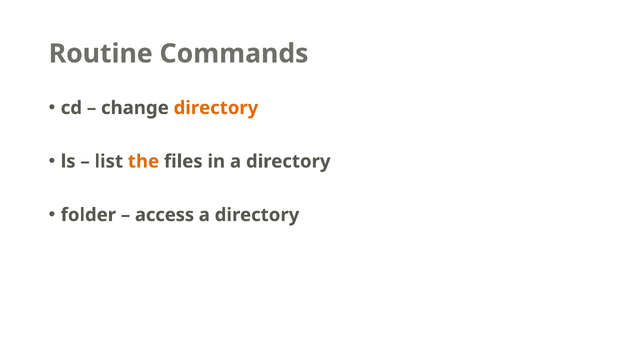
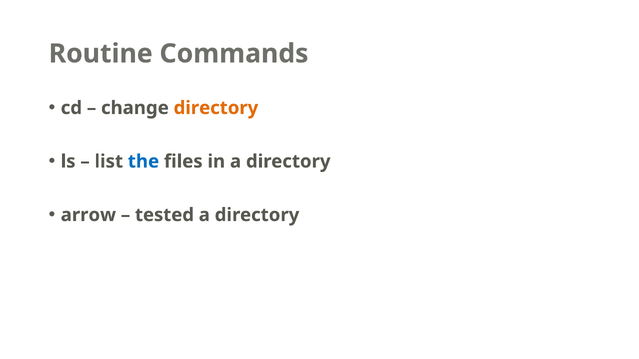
the colour: orange -> blue (143, 162)
folder: folder -> arrow (88, 215)
access: access -> tested (164, 215)
